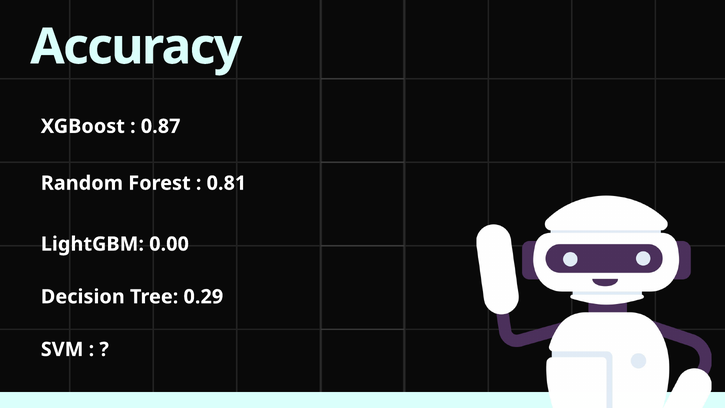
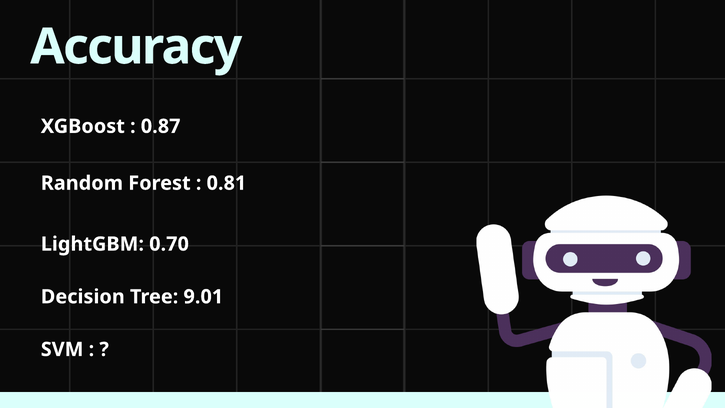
0.00: 0.00 -> 0.70 (169, 244)
0.29: 0.29 -> 9.01 (203, 297)
